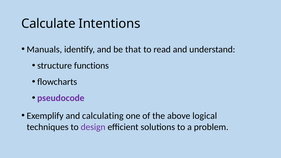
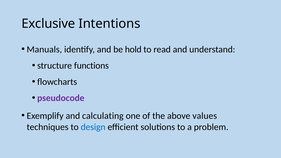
Calculate: Calculate -> Exclusive (48, 24)
that: that -> hold (133, 49)
logical: logical -> values (205, 116)
design colour: purple -> blue (93, 127)
